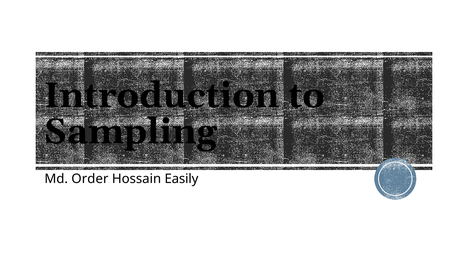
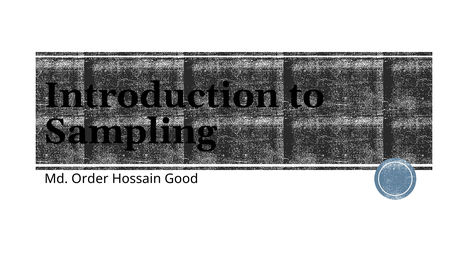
Easily: Easily -> Good (181, 179)
